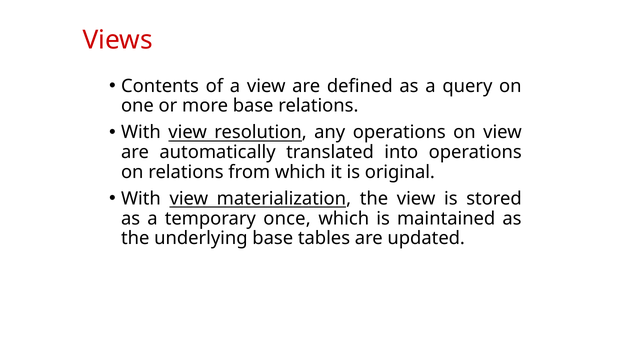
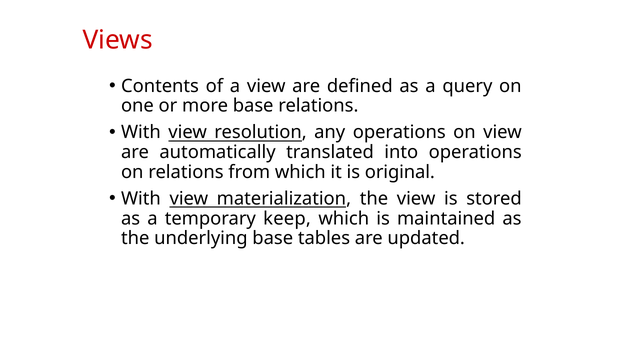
once: once -> keep (287, 218)
